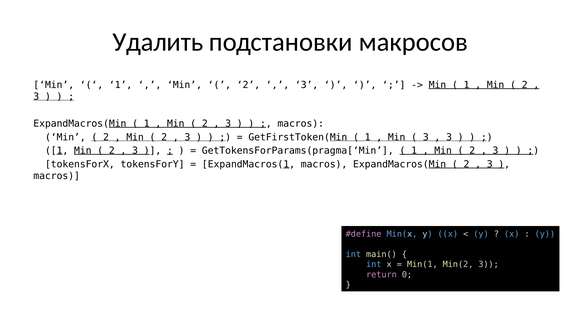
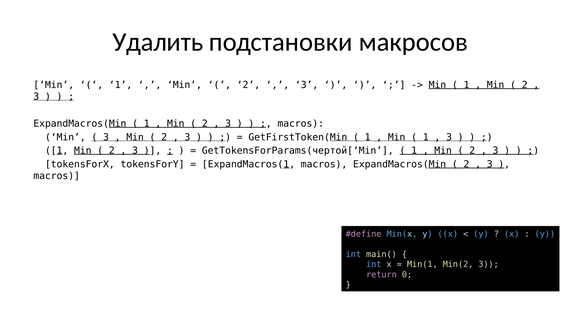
2: 2 -> 3 (106, 137)
3: 3 -> 1 (426, 137)
GetTokensForParams(pragma[‘Min: GetTokensForParams(pragma[‘Min -> GetTokensForParams(чертой[‘Min (298, 151)
